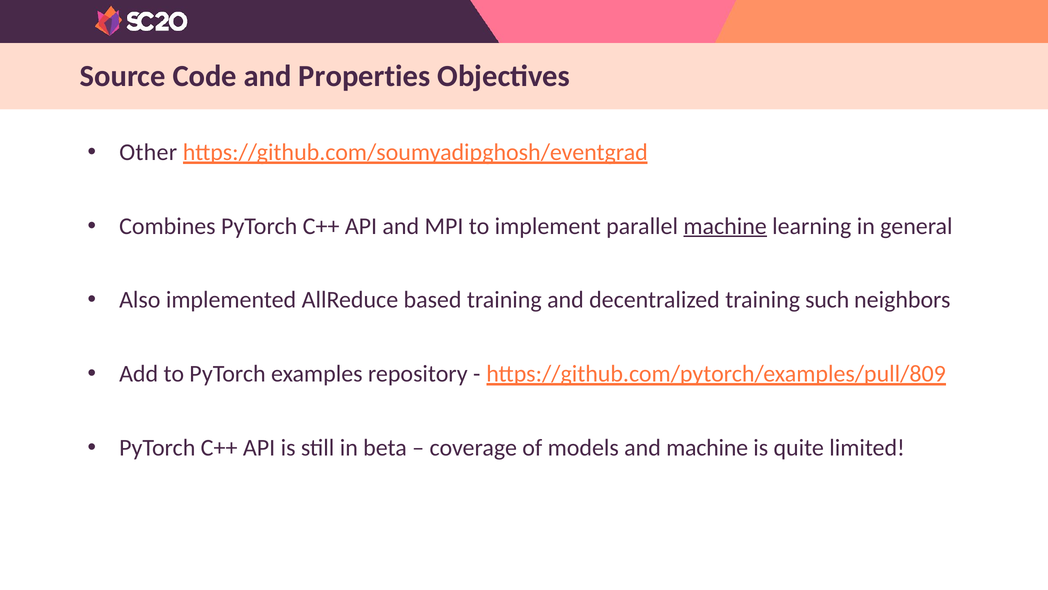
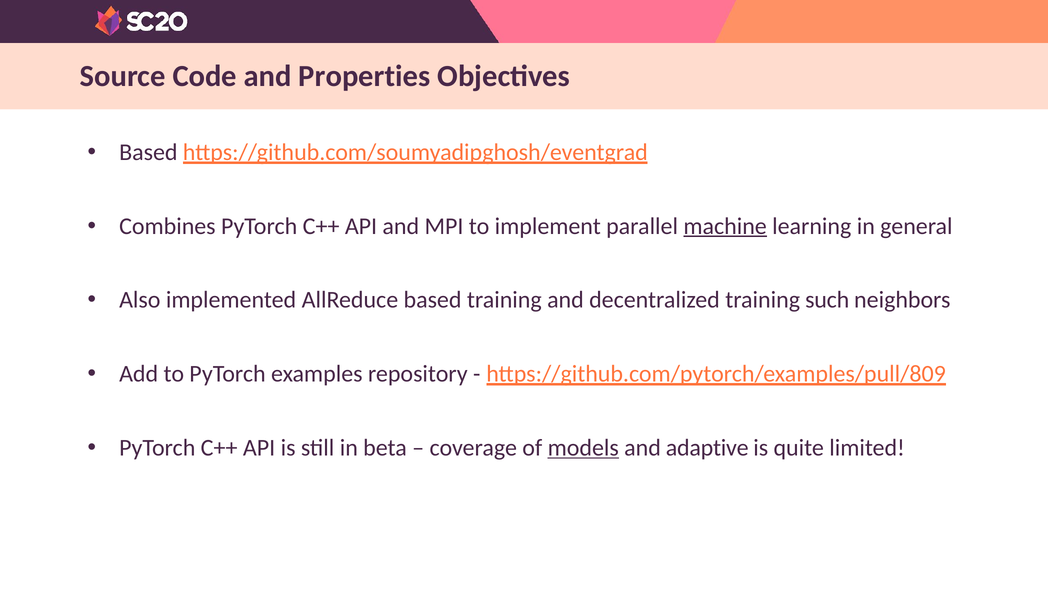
Other: Other -> Based (148, 152)
models underline: none -> present (583, 447)
and machine: machine -> adaptive (707, 447)
